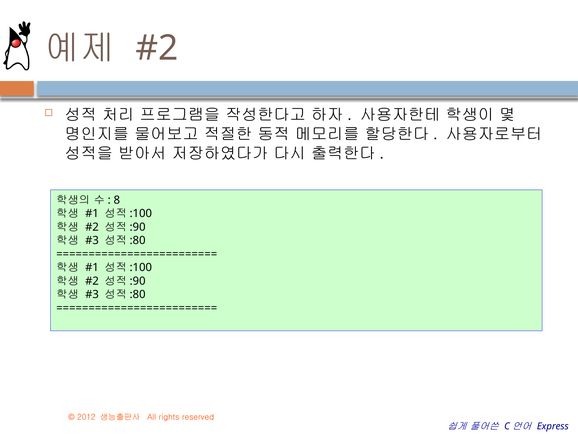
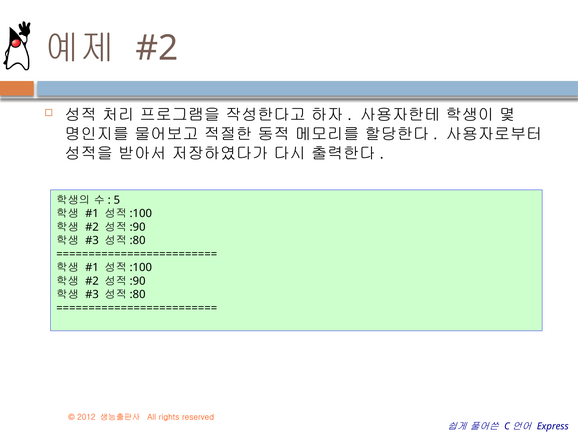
8: 8 -> 5 (117, 200)
